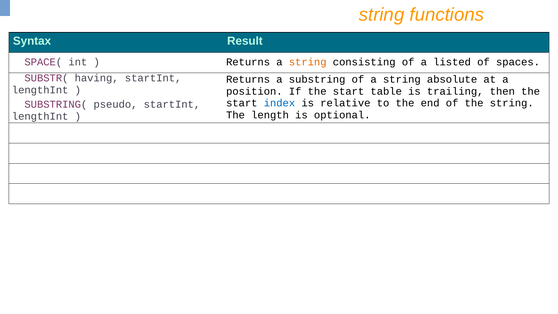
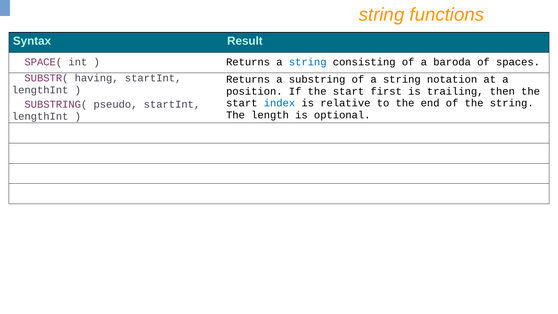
string colour: orange -> blue (308, 62)
listed: listed -> baroda (452, 62)
absolute: absolute -> notation (452, 79)
table: table -> first (386, 91)
